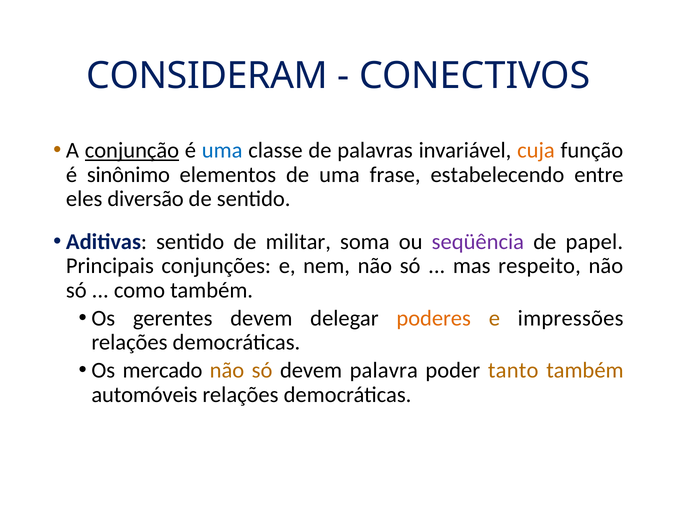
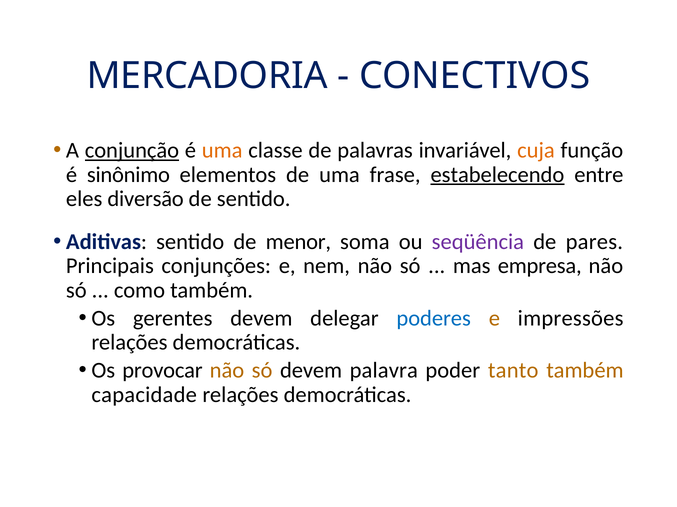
CONSIDERAM: CONSIDERAM -> MERCADORIA (207, 76)
uma colour: blue -> orange (222, 151)
estabelecendo underline: none -> present (497, 175)
militar: militar -> menor (298, 242)
papel: papel -> pares (594, 242)
respeito: respeito -> empresa (540, 266)
poderes colour: orange -> blue (434, 319)
mercado: mercado -> provocar (163, 371)
automóveis: automóveis -> capacidade (144, 395)
